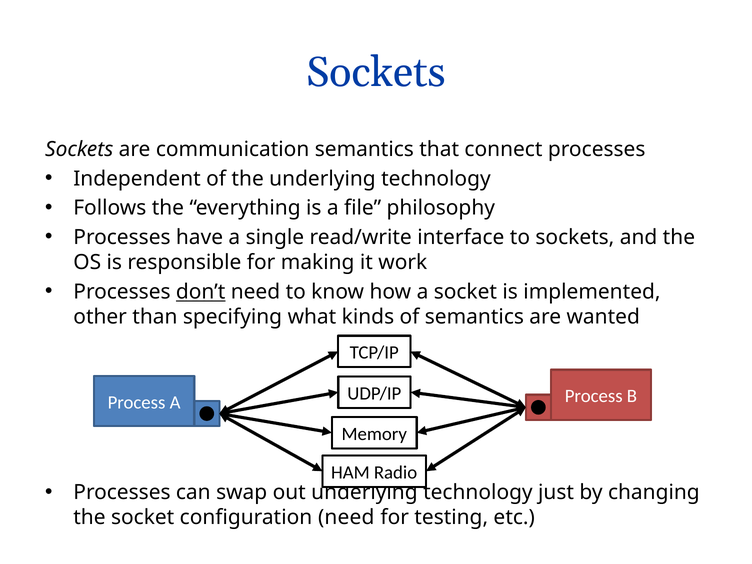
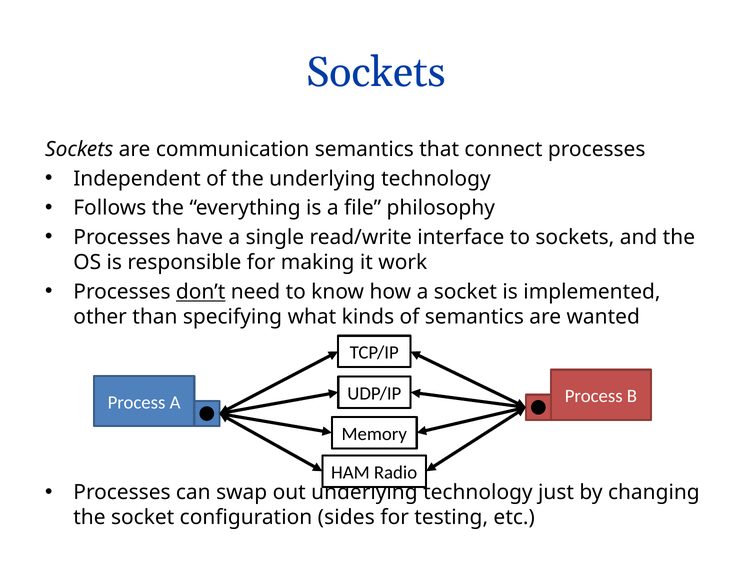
configuration need: need -> sides (346, 518)
